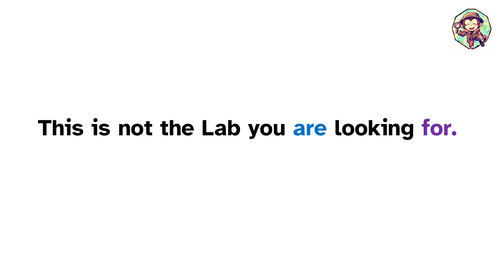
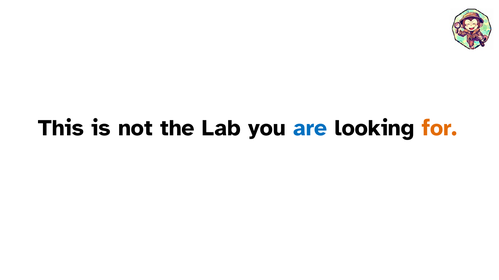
for colour: purple -> orange (440, 128)
